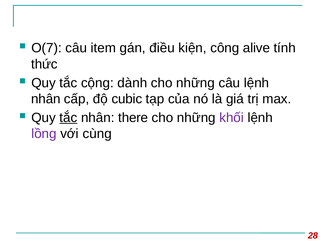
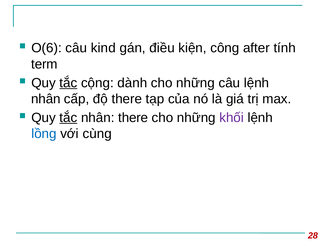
O(7: O(7 -> O(6 (47, 48)
item: item -> kind (103, 48)
alive: alive -> after (256, 48)
thức: thức -> term (44, 64)
tắc underline: none -> present (68, 83)
độ cubic: cubic -> there (127, 99)
lồng colour: purple -> blue (44, 134)
